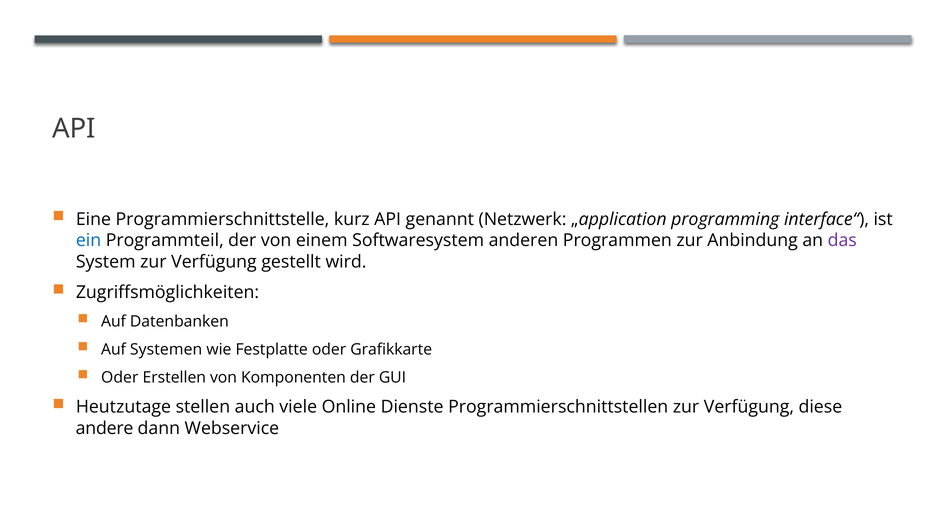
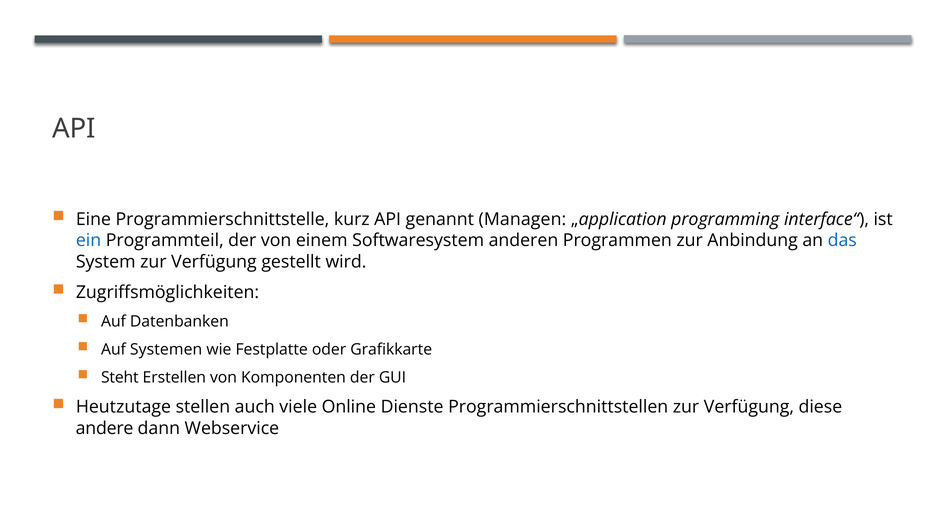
Netzwerk: Netzwerk -> Managen (522, 219)
das colour: purple -> blue (842, 241)
Oder: Oder -> Steht (120, 377)
